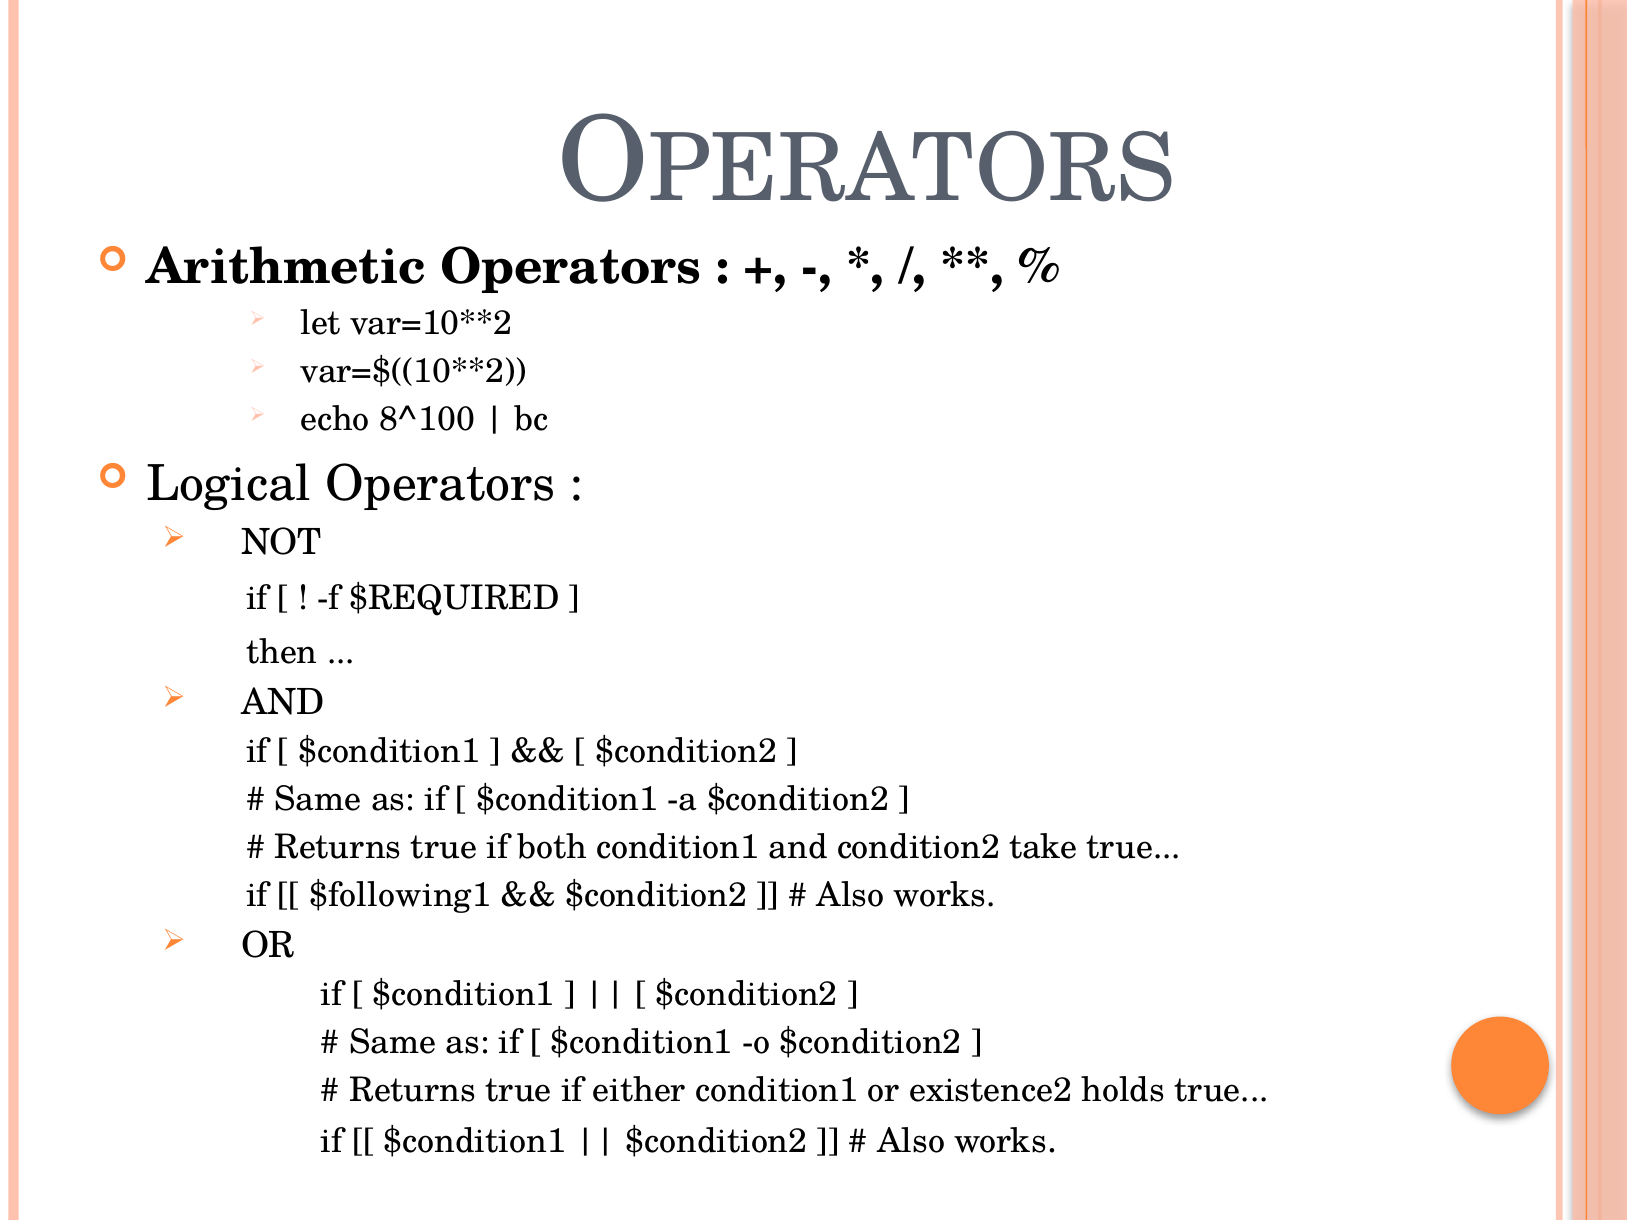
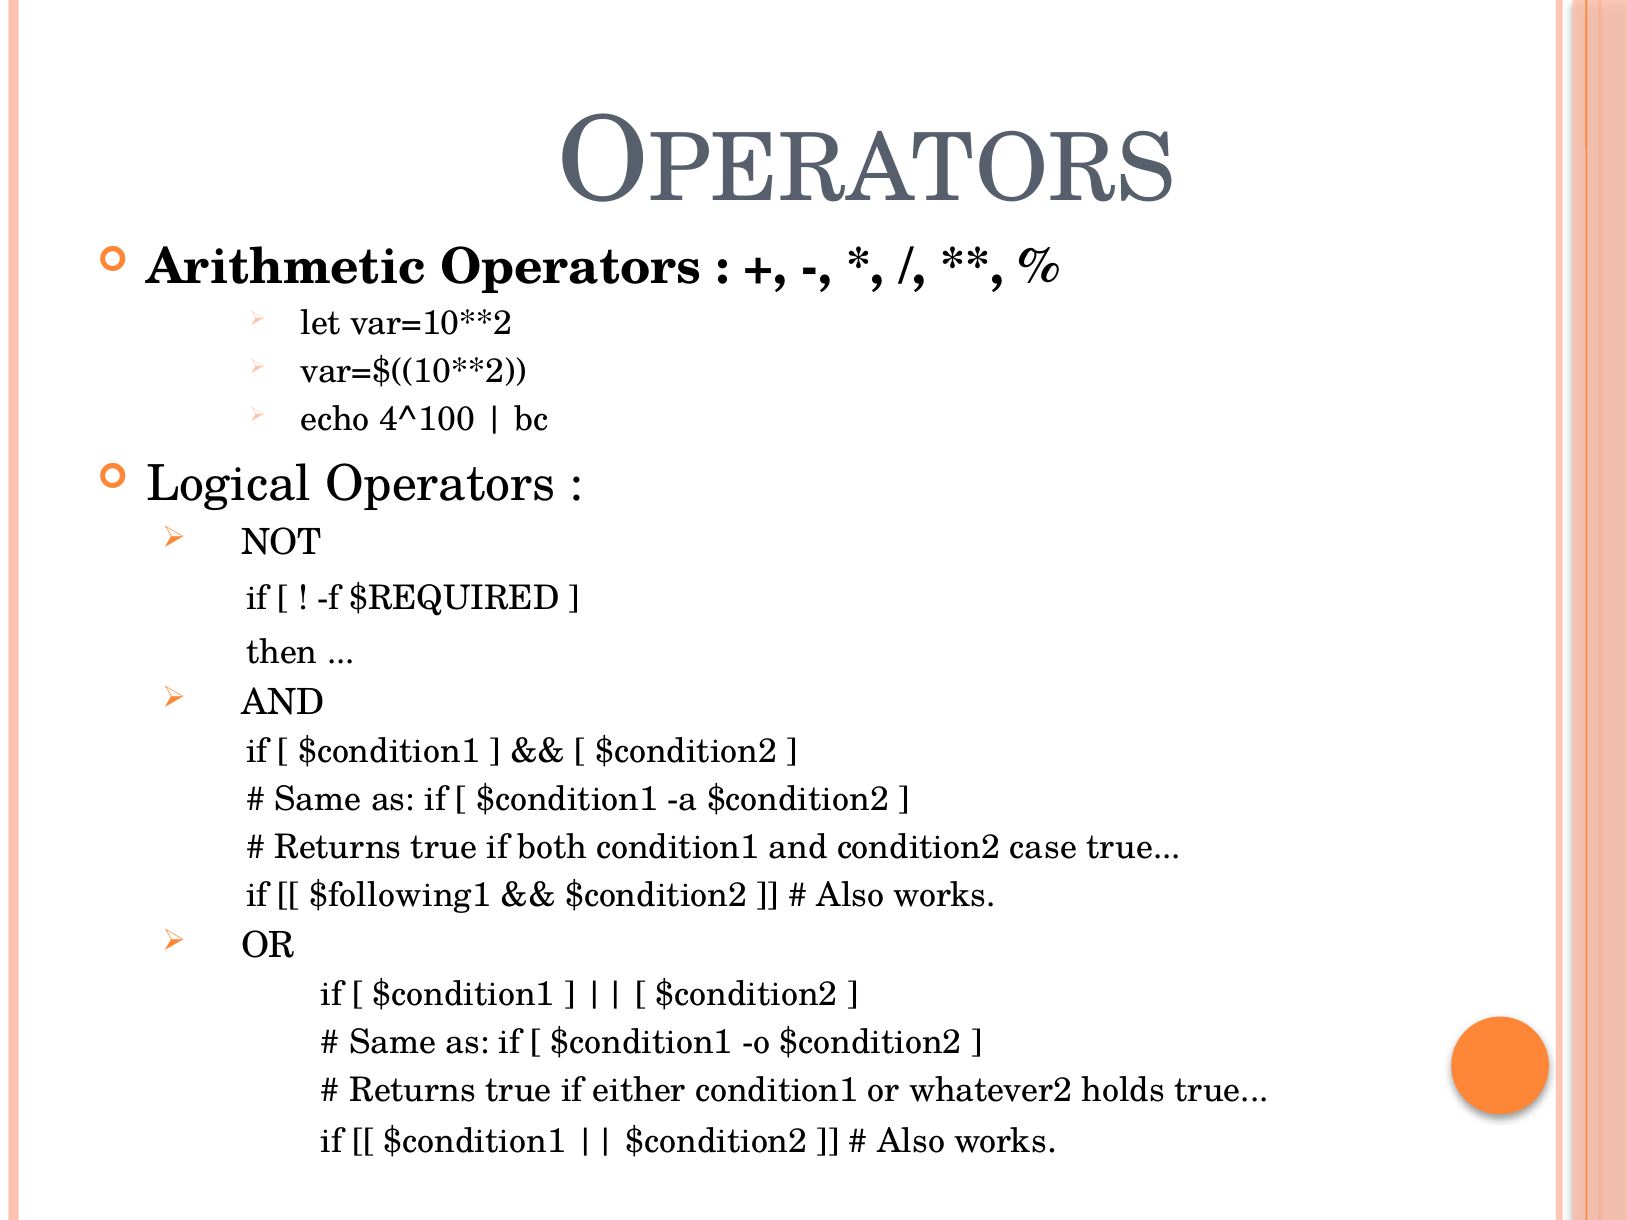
8^100: 8^100 -> 4^100 (427, 419)
take: take -> case (1043, 848)
existence2: existence2 -> whatever2 (991, 1091)
